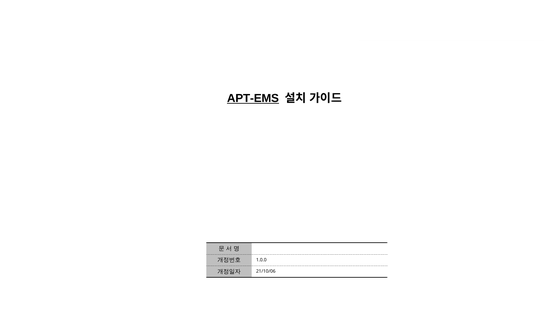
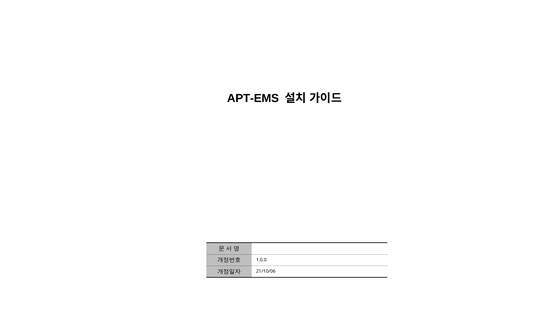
APT-EMS underline: present -> none (253, 99)
